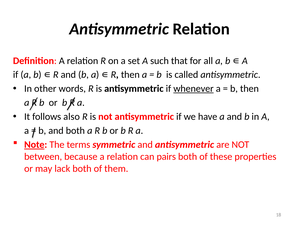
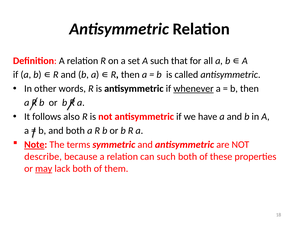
between: between -> describe (43, 156)
can pairs: pairs -> such (166, 156)
may underline: none -> present (44, 168)
